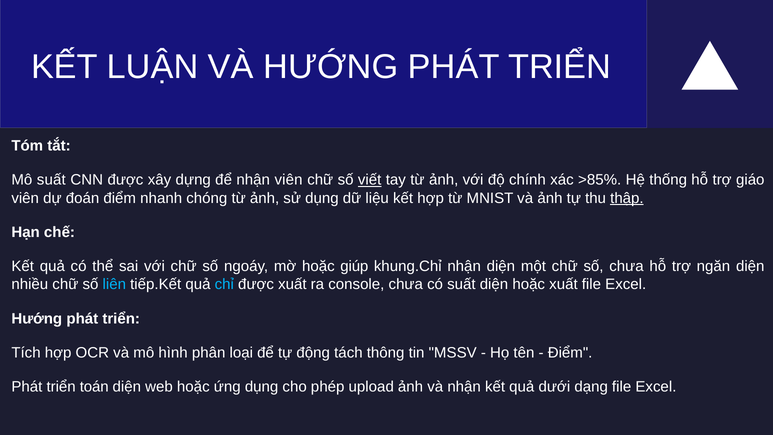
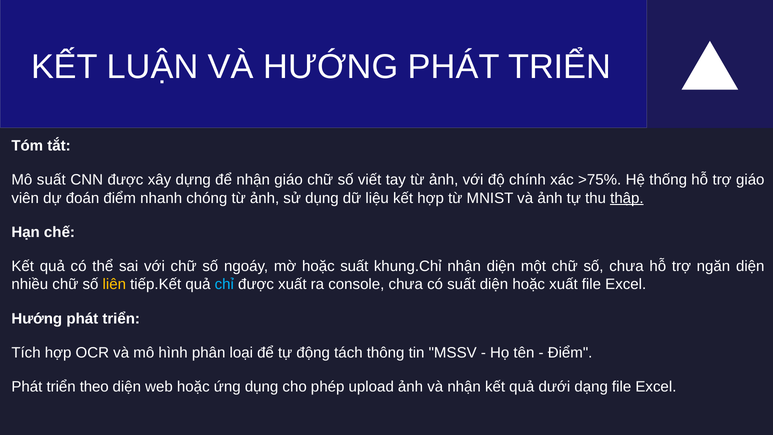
nhận viên: viên -> giáo (289, 180)
viết underline: present -> none (370, 180)
>85%: >85% -> >75% (600, 180)
hoặc giúp: giúp -> suất (354, 266)
liên colour: light blue -> yellow (114, 284)
toán: toán -> theo (94, 387)
